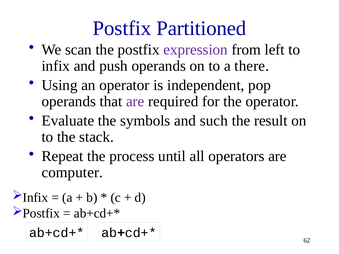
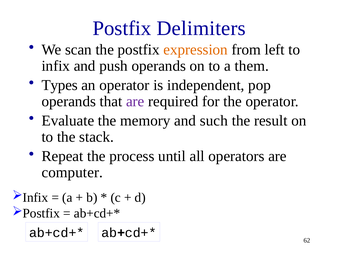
Partitioned: Partitioned -> Delimiters (201, 28)
expression colour: purple -> orange (196, 50)
there: there -> them (252, 66)
Using: Using -> Types (60, 85)
symbols: symbols -> memory (145, 121)
